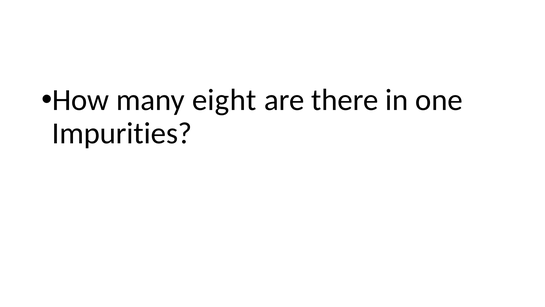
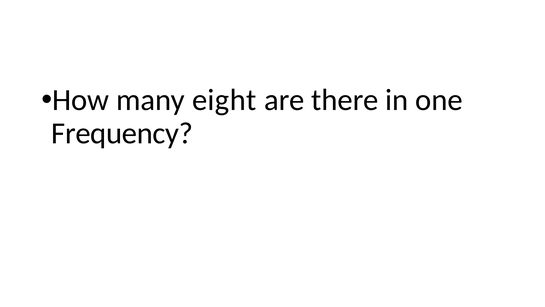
Impurities: Impurities -> Frequency (122, 133)
